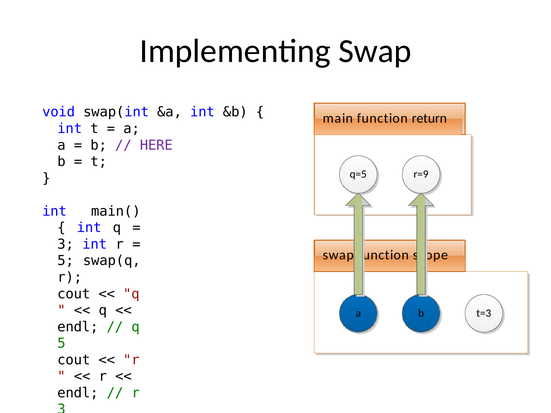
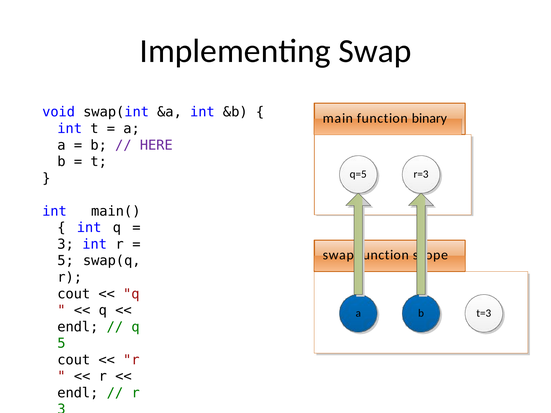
return: return -> binary (429, 118)
r=9: r=9 -> r=3 (421, 174)
